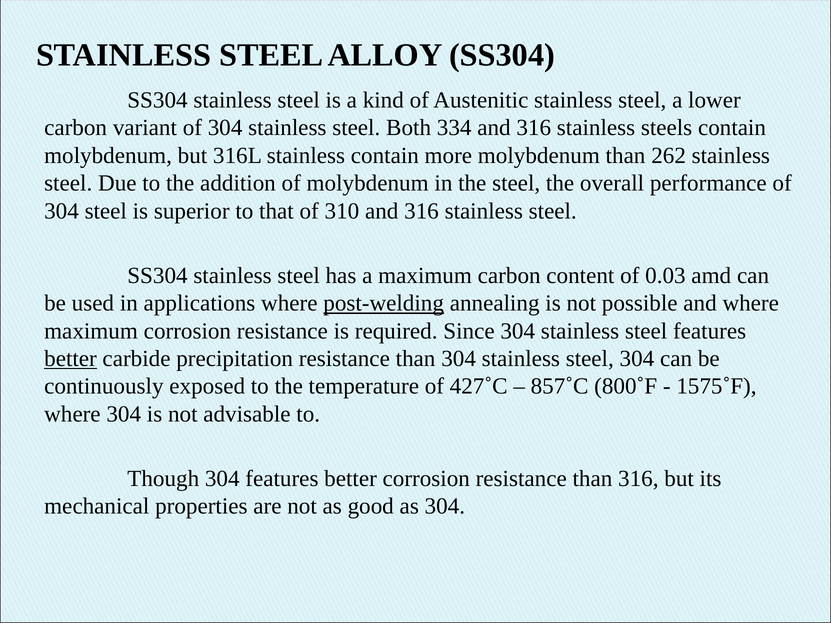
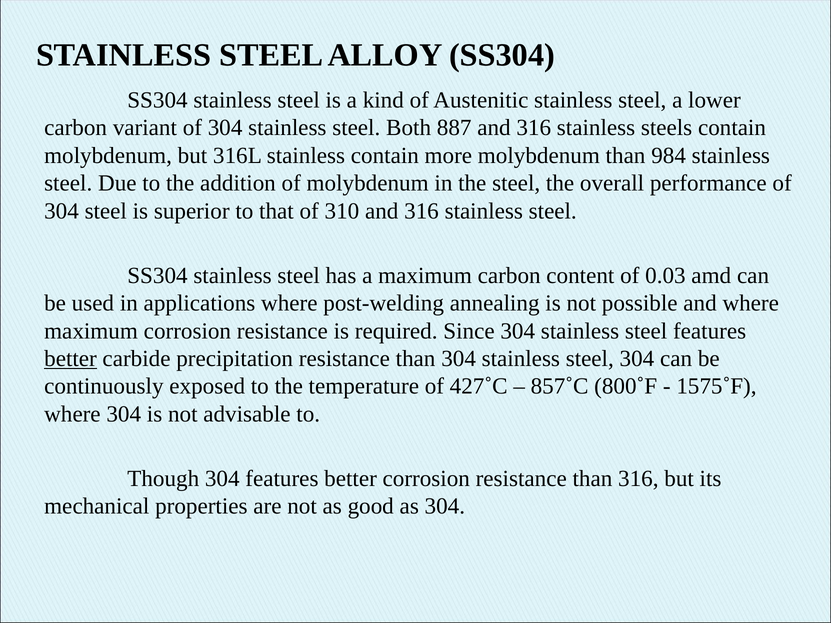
334: 334 -> 887 (454, 128)
262: 262 -> 984 (669, 156)
post-welding underline: present -> none (384, 303)
